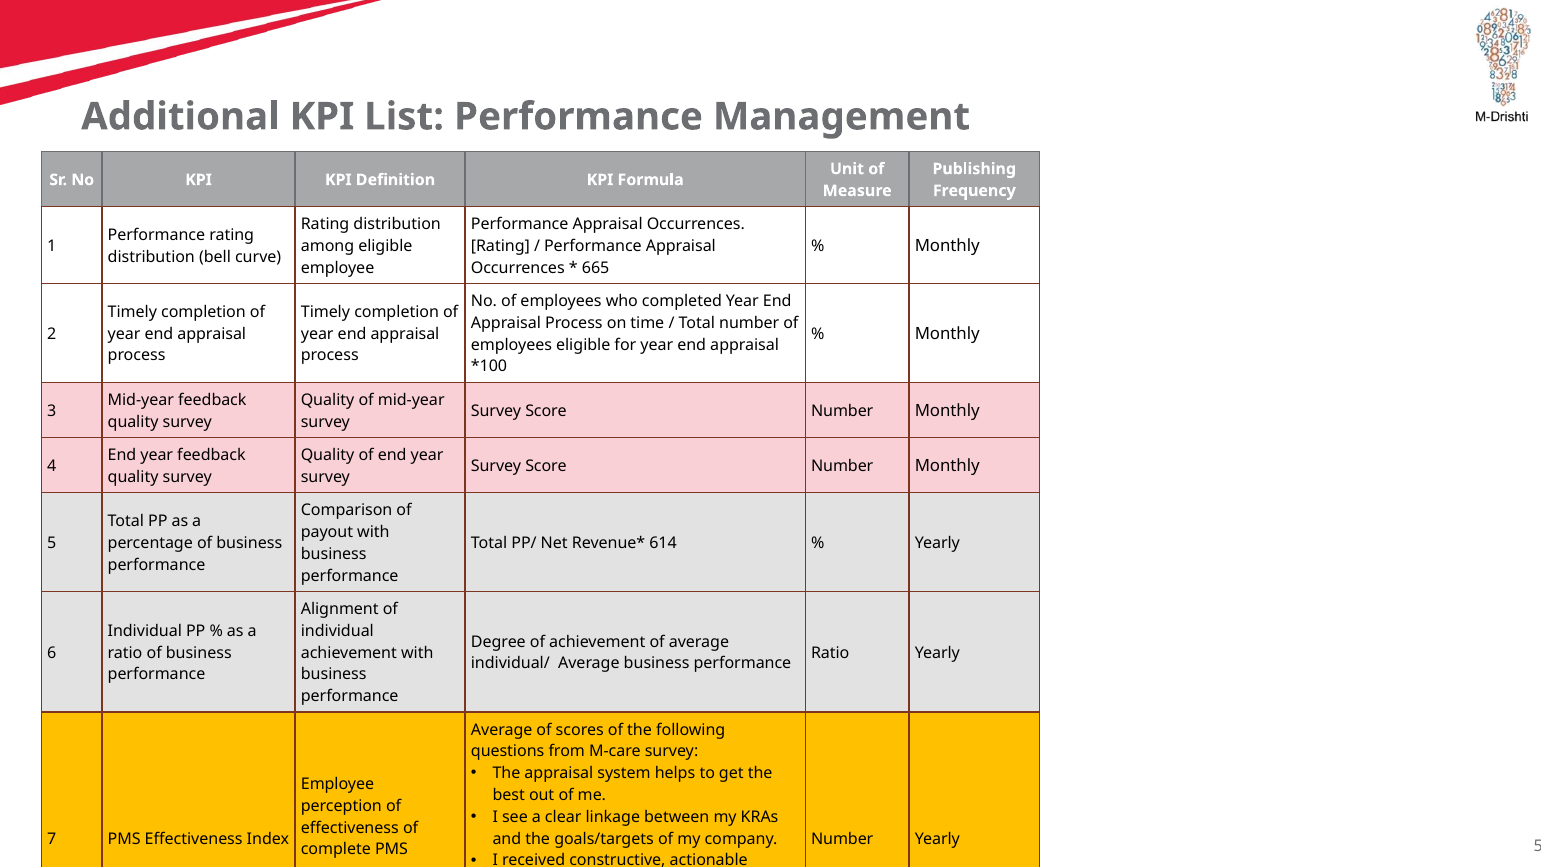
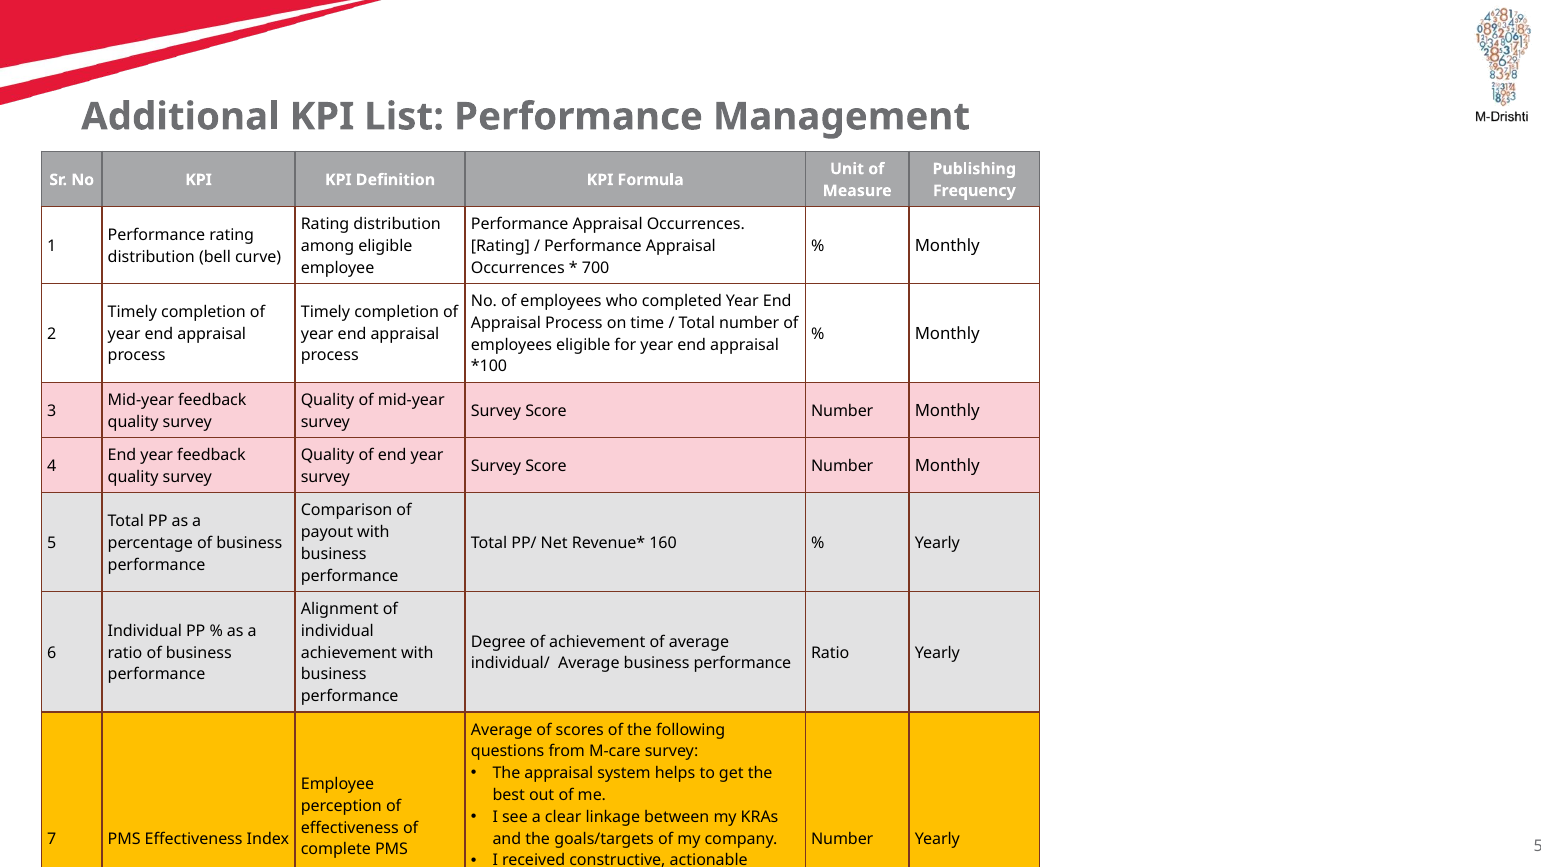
665: 665 -> 700 (596, 268)
614: 614 -> 160 (663, 543)
